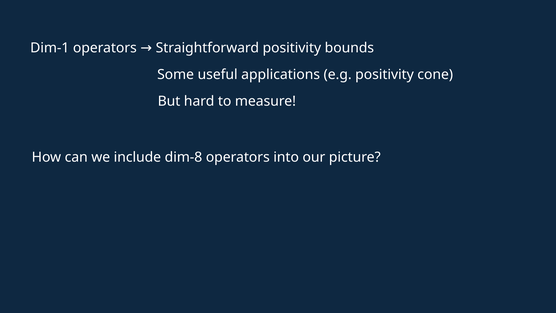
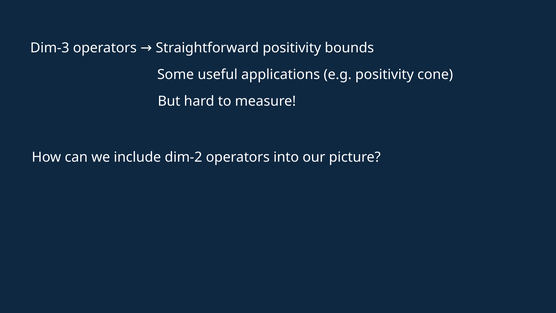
Dim-1: Dim-1 -> Dim-3 (50, 48)
dim-8: dim-8 -> dim-2 (183, 157)
